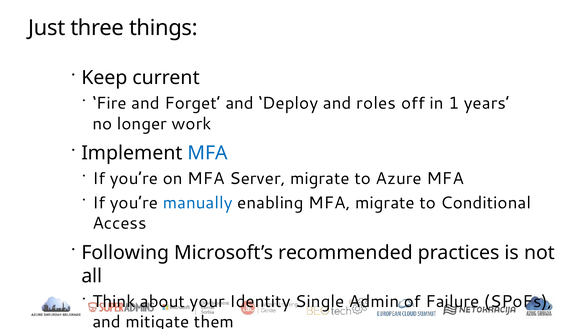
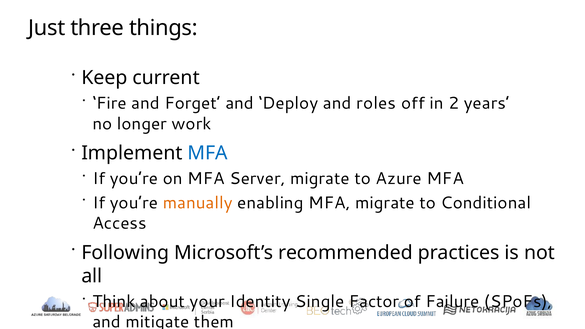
1: 1 -> 2 (454, 103)
manually colour: blue -> orange (198, 203)
Admin: Admin -> Factor (374, 302)
